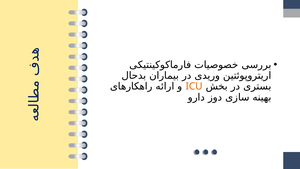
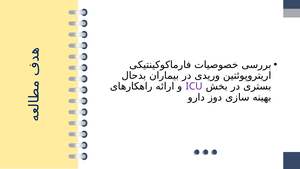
ICU colour: orange -> purple (194, 86)
